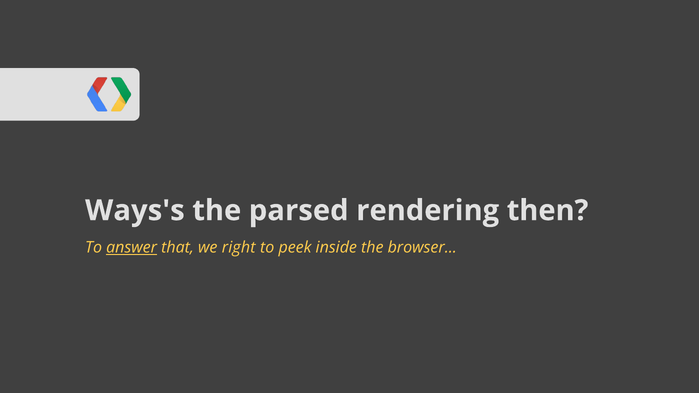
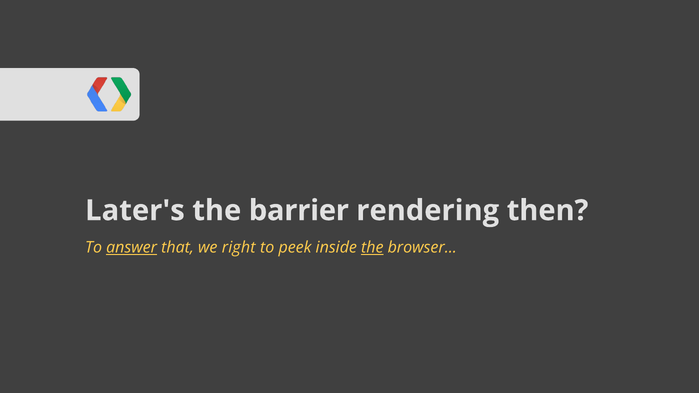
Ways's: Ways's -> Later's (135, 211)
parsed: parsed -> barrier (299, 211)
the underline: none -> present (372, 248)
